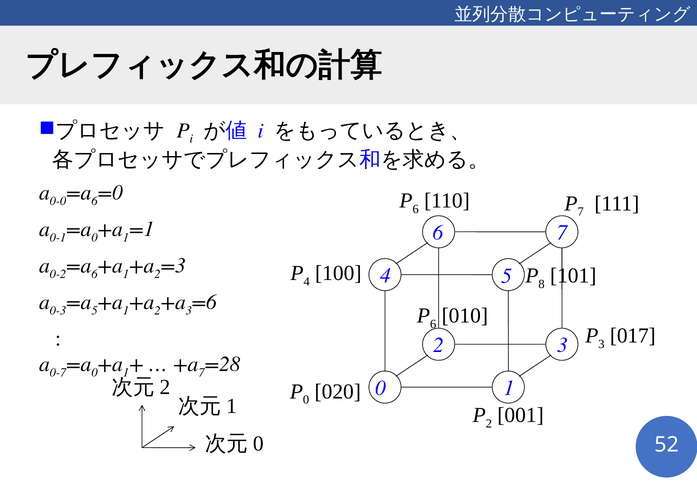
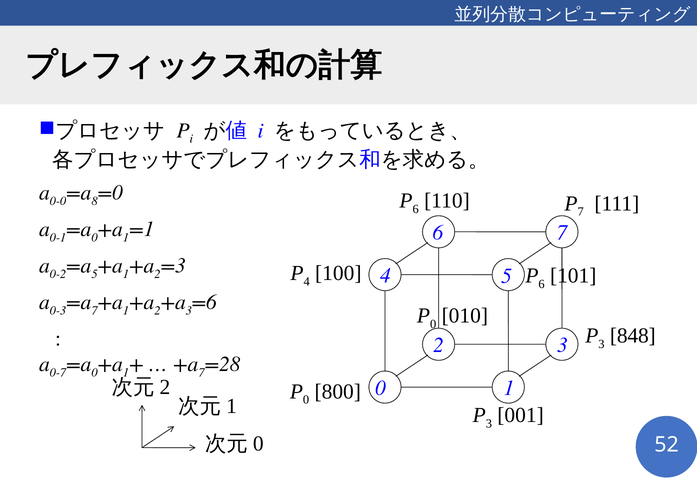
6: 6 -> 8 (95, 201)
6: 6 -> 5 (95, 274)
8: 8 -> 6 (542, 284)
5: 5 -> 7 (95, 311)
6: 6 -> 0 (433, 324)
017: 017 -> 848 (633, 336)
020: 020 -> 800 (338, 392)
2: 2 -> 3 (489, 424)
